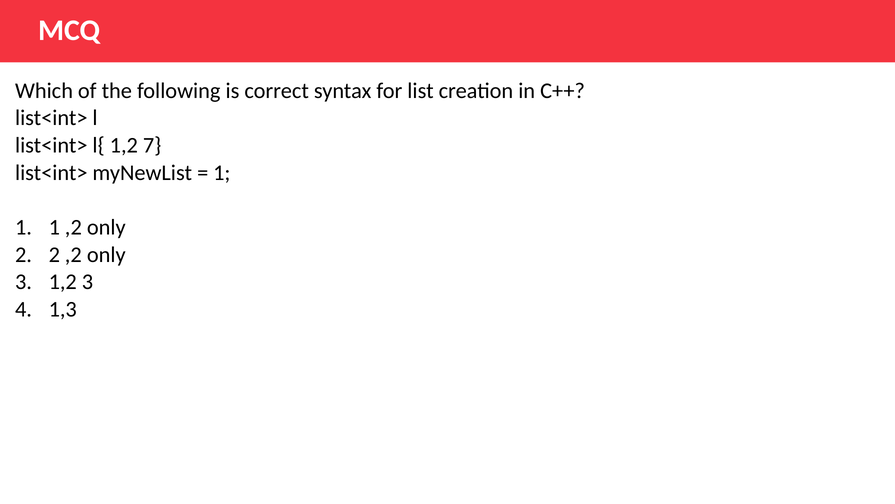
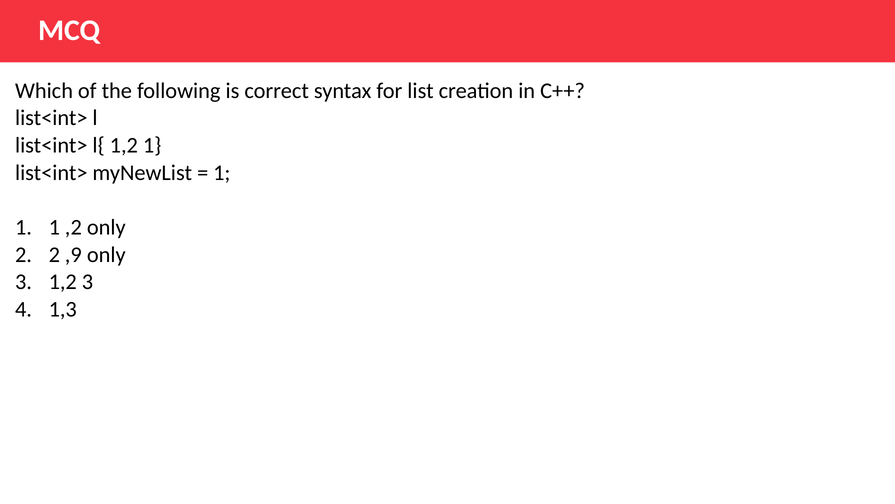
1,2 7: 7 -> 1 (152, 145)
2 ,2: ,2 -> ,9 (73, 254)
